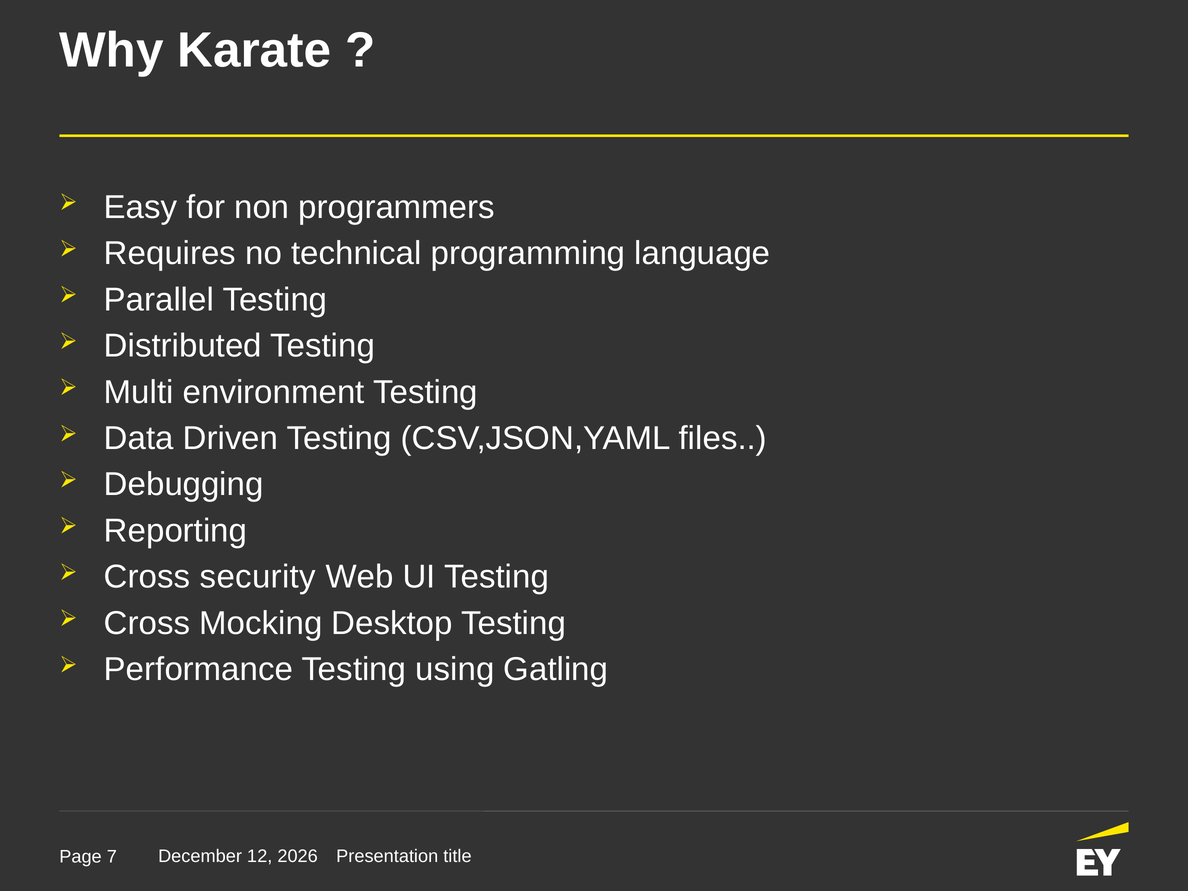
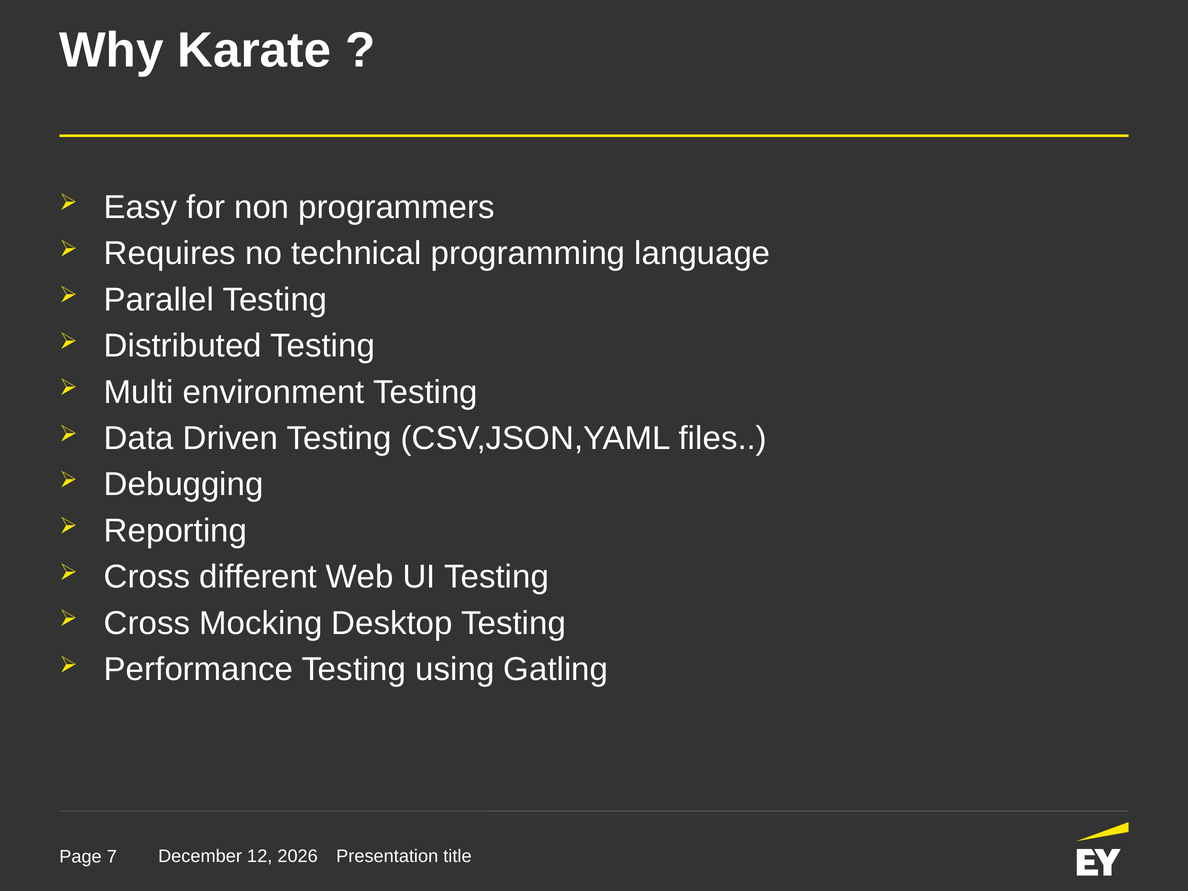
security: security -> different (258, 577)
